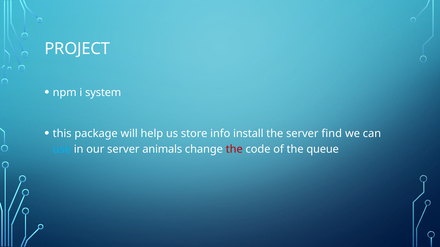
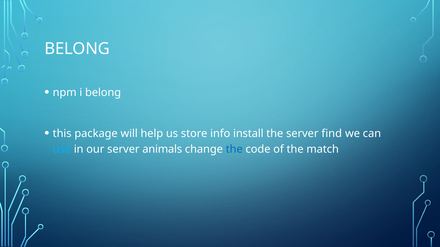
PROJECT: PROJECT -> BELONG (77, 49)
i system: system -> belong (103, 93)
the colour: red -> blue (234, 150)
queue: queue -> match (323, 150)
